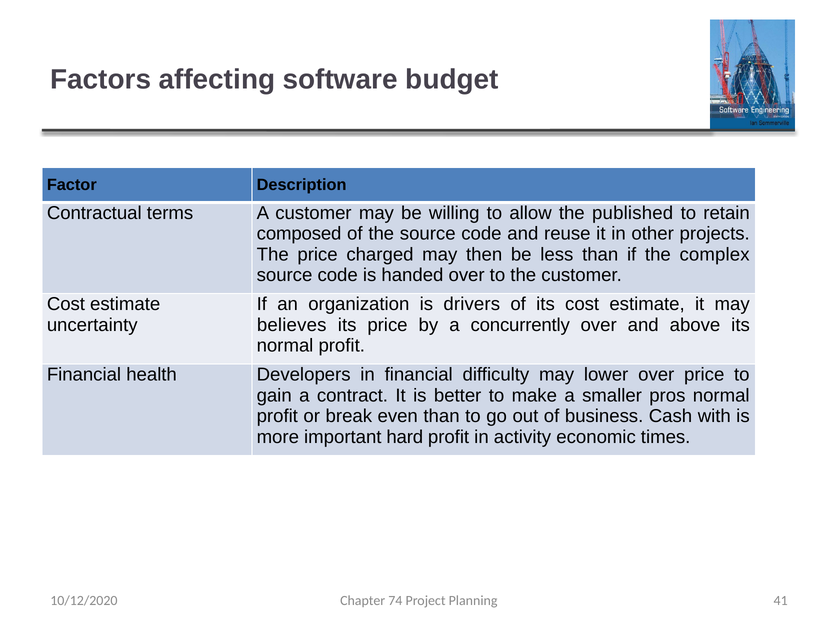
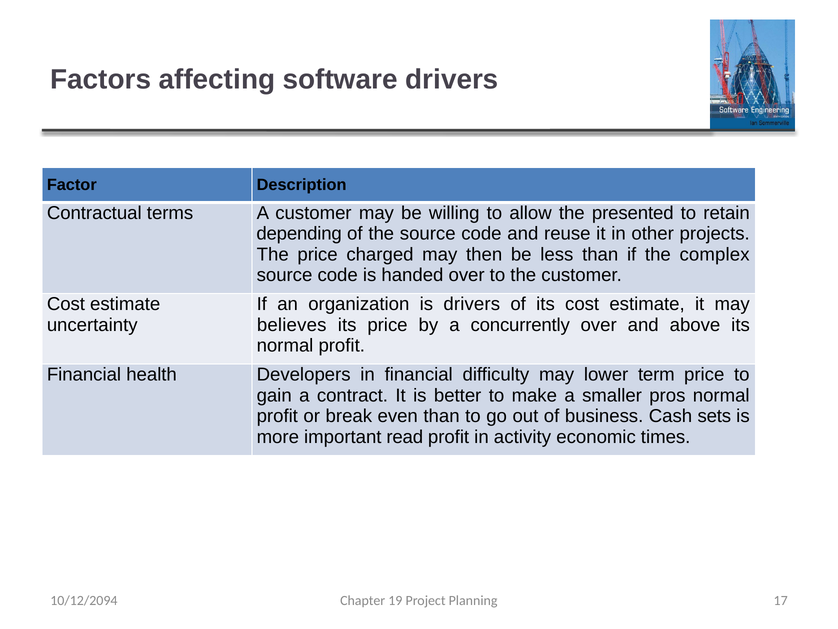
software budget: budget -> drivers (452, 79)
published: published -> presented (633, 213)
composed: composed -> depending (299, 234)
lower over: over -> term (656, 374)
with: with -> sets (714, 416)
hard: hard -> read (405, 437)
74: 74 -> 19 (395, 600)
41: 41 -> 17 (781, 600)
10/12/2020: 10/12/2020 -> 10/12/2094 (84, 600)
